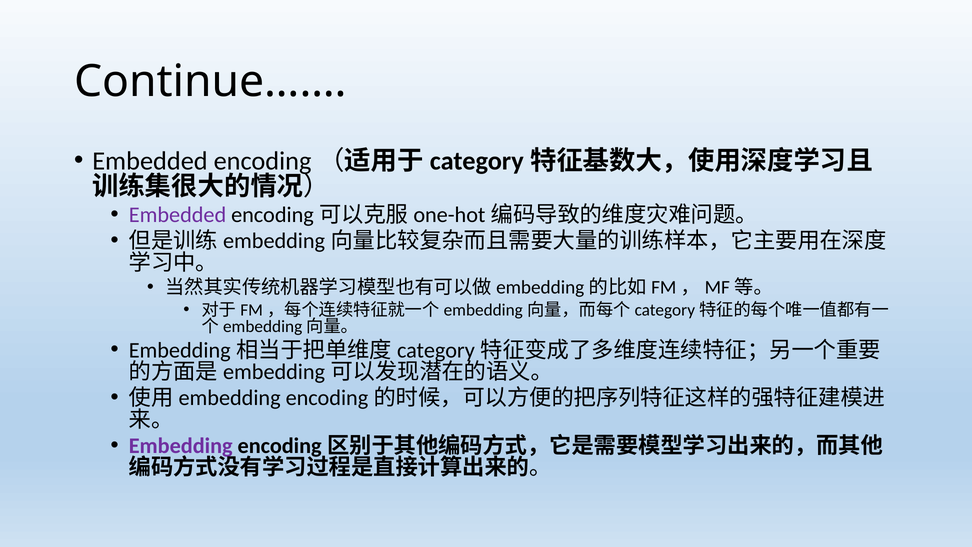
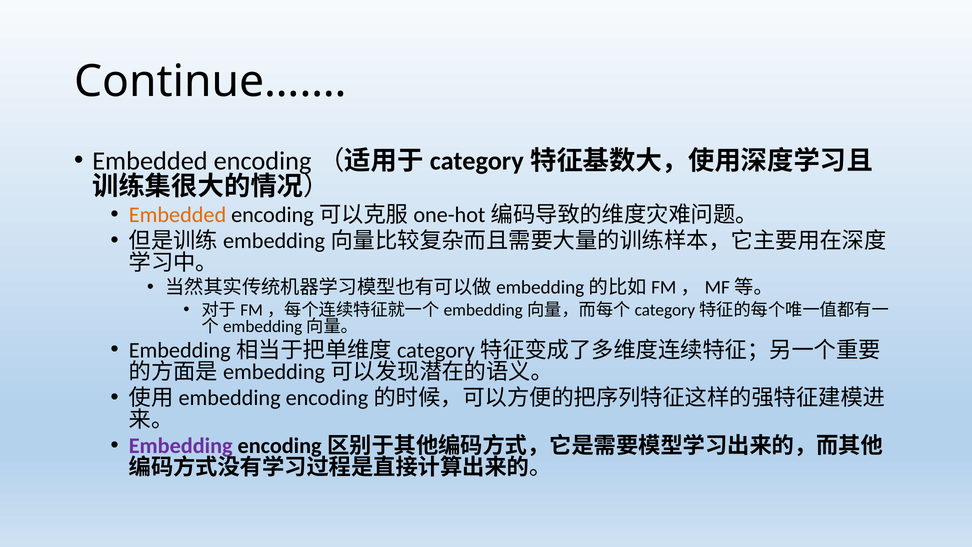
Embedded colour: purple -> orange (178, 215)
